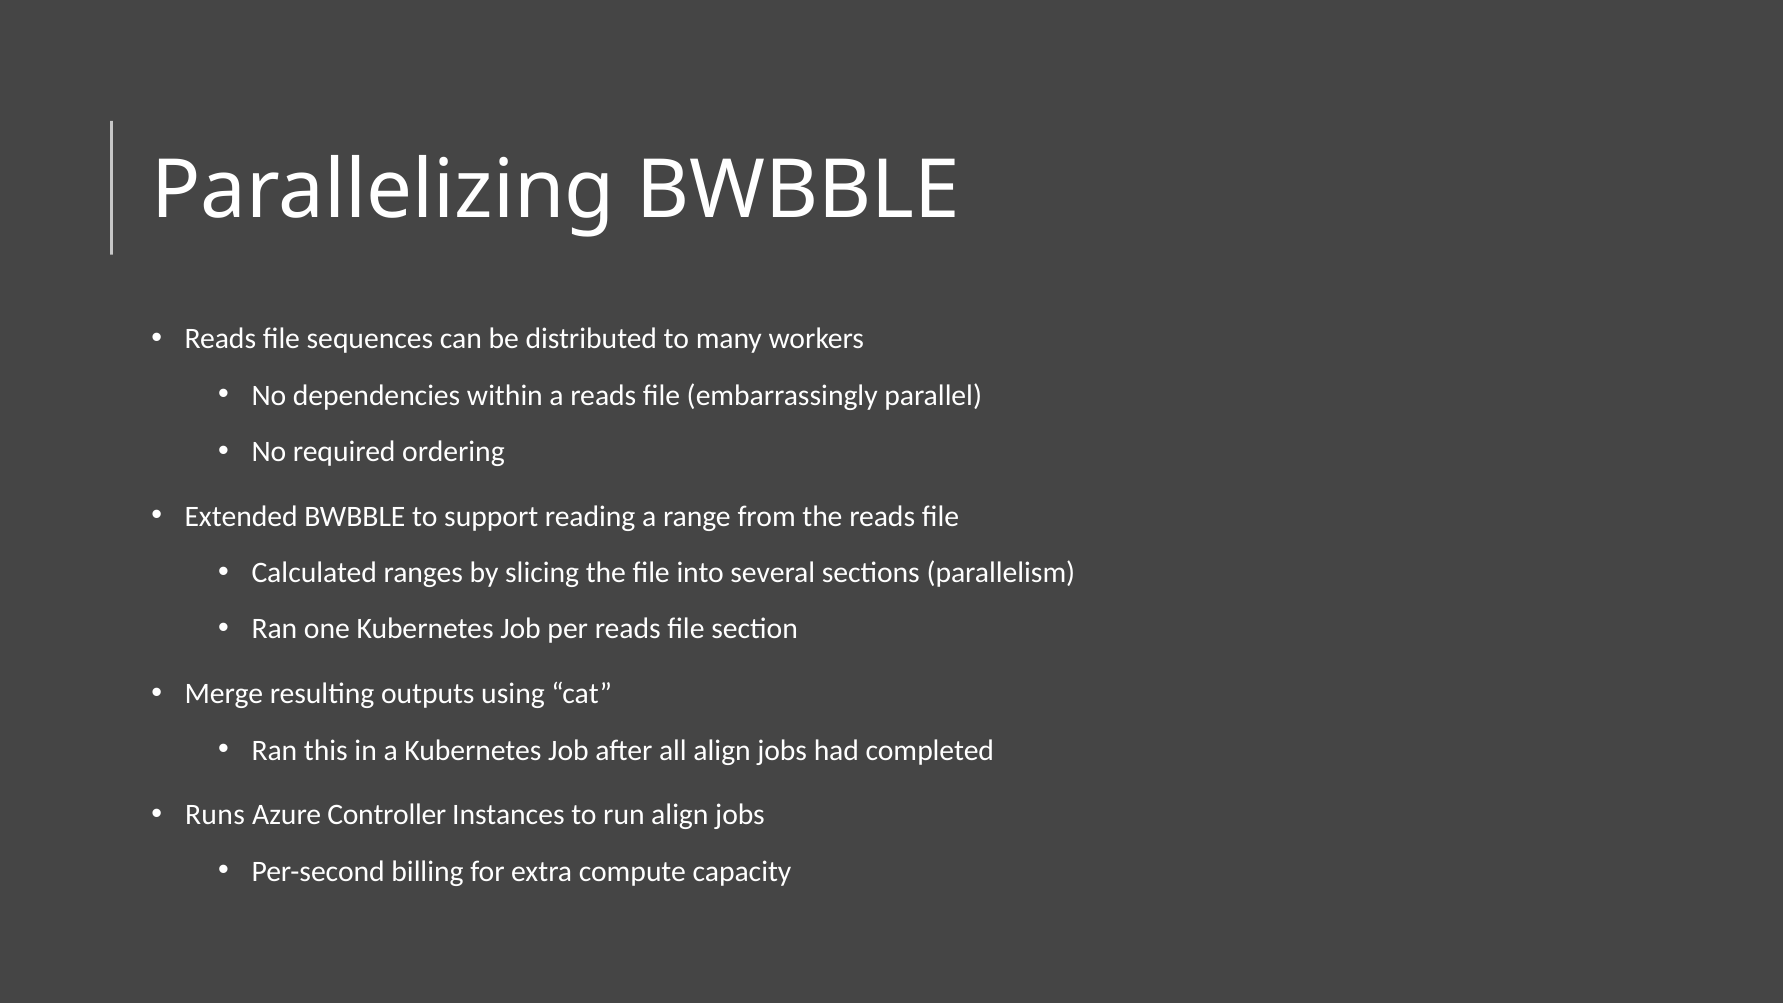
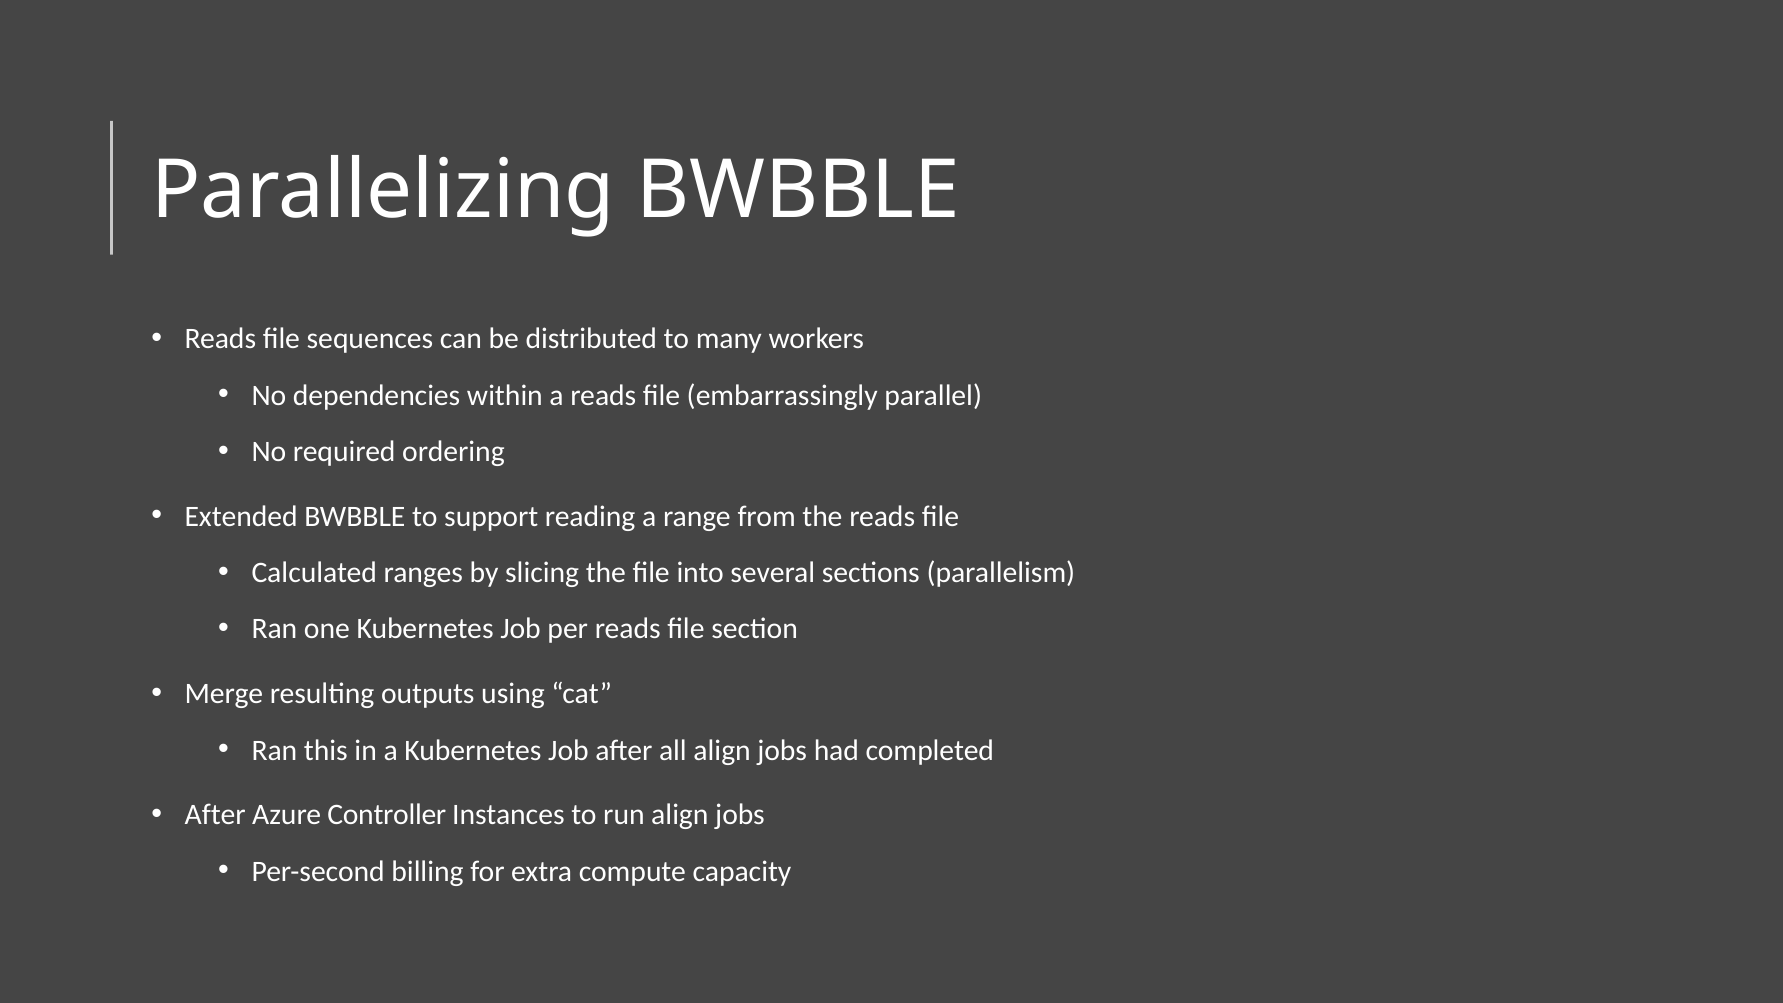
Runs: Runs -> After (215, 815)
